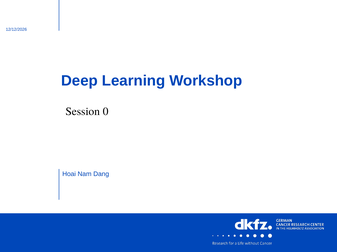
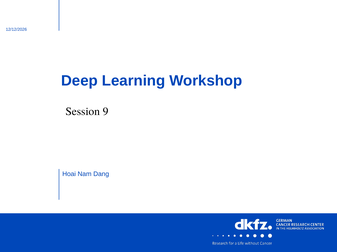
0: 0 -> 9 (106, 112)
